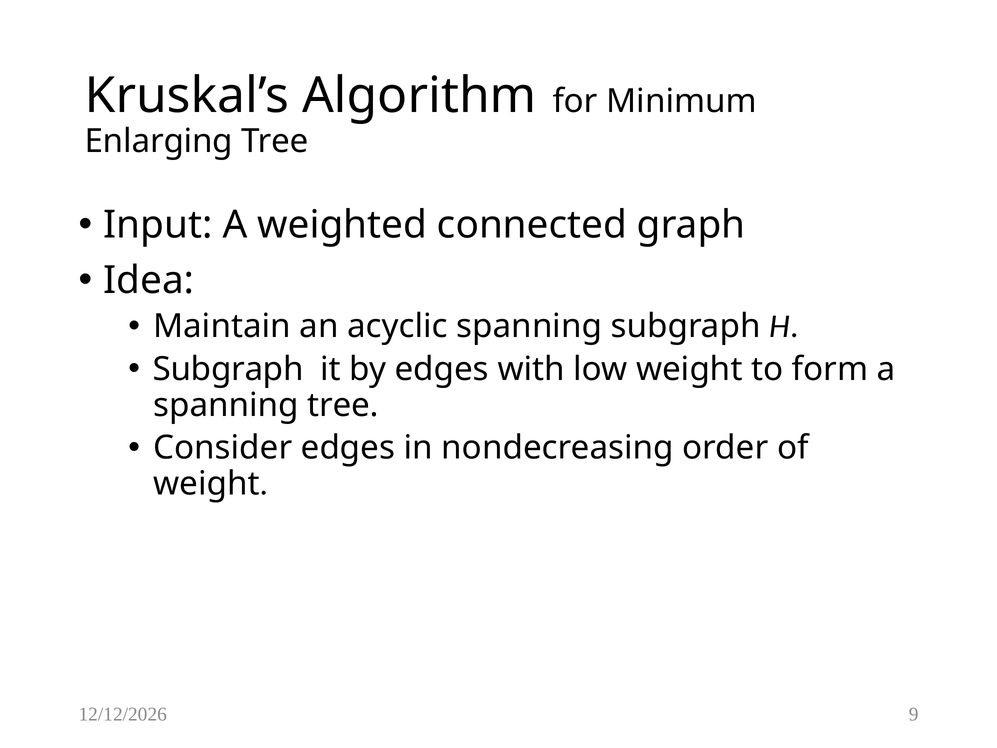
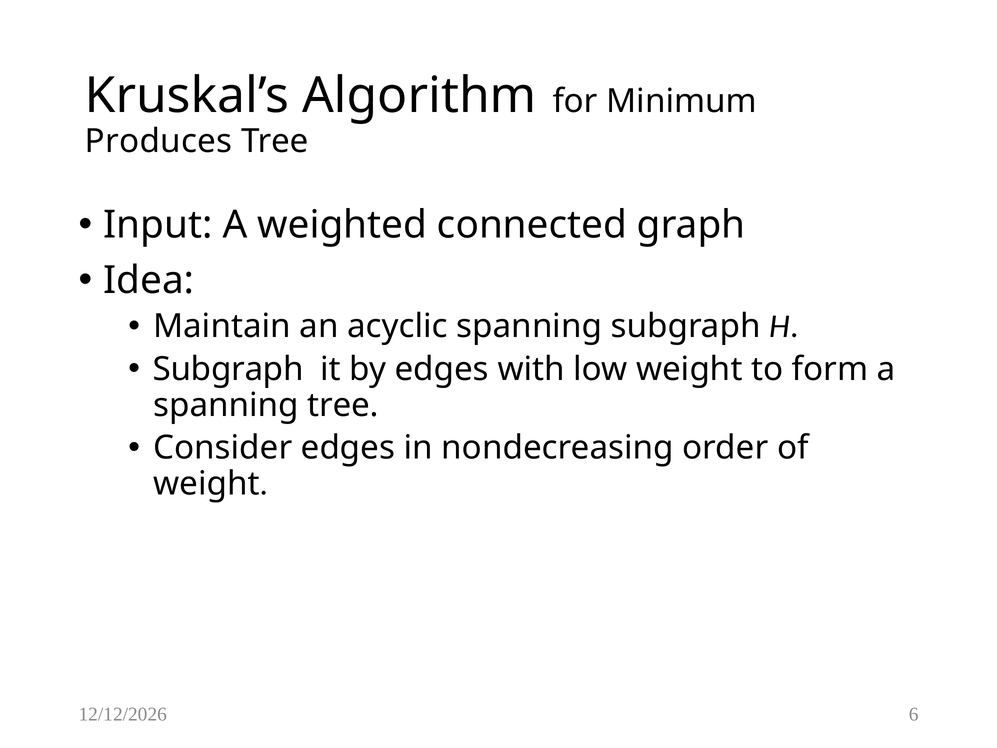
Enlarging: Enlarging -> Produces (159, 141)
9: 9 -> 6 (914, 714)
